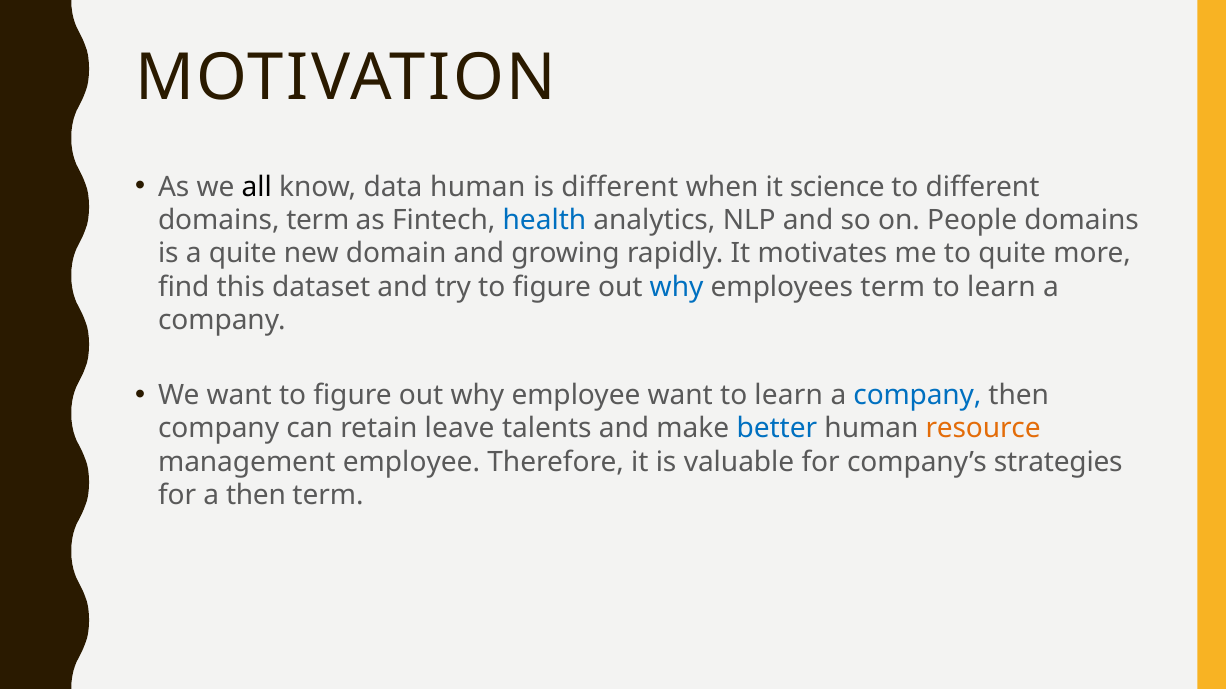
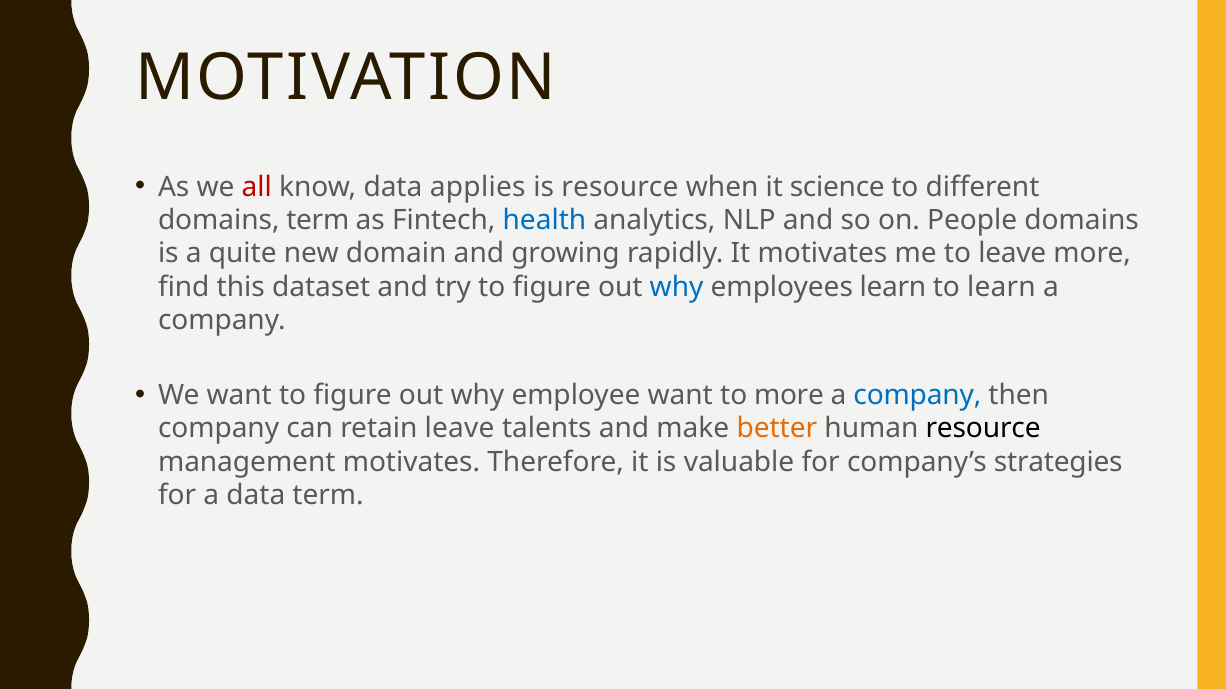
all colour: black -> red (257, 187)
data human: human -> applies (478, 187)
is different: different -> resource (620, 187)
to quite: quite -> leave (1012, 254)
employees term: term -> learn (893, 287)
want to learn: learn -> more (789, 396)
better colour: blue -> orange (777, 429)
resource colour: orange -> black (983, 429)
management employee: employee -> motivates (411, 462)
a then: then -> data (256, 496)
